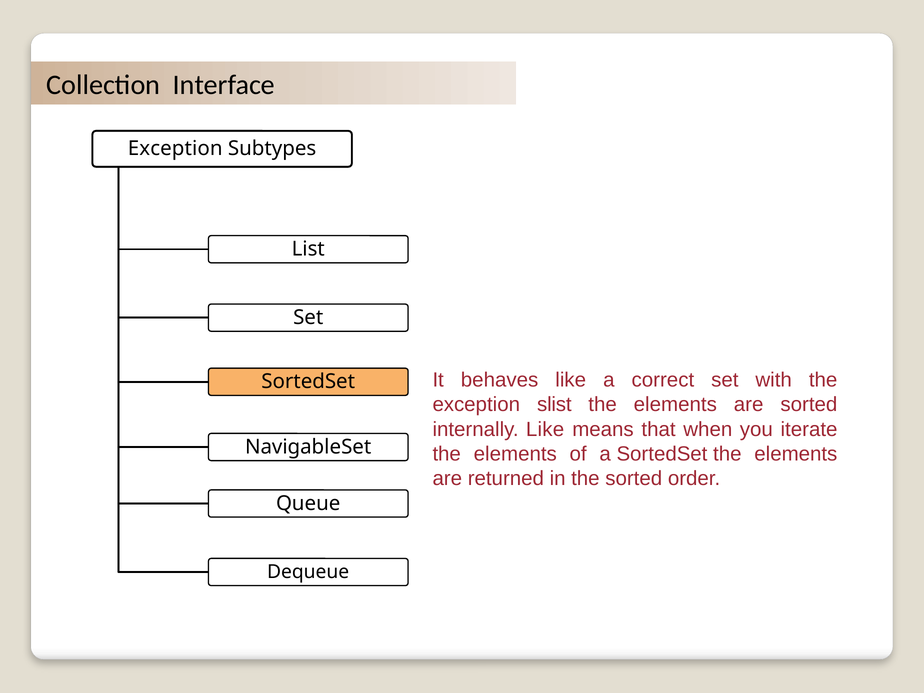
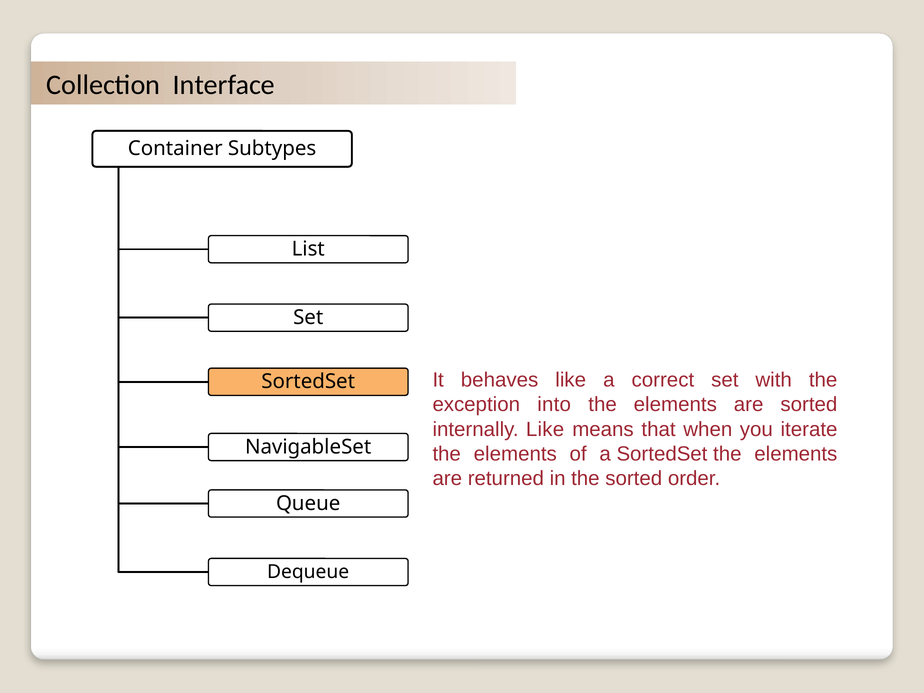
Exception: Exception -> Container (175, 149)
slist: slist -> into (554, 405)
